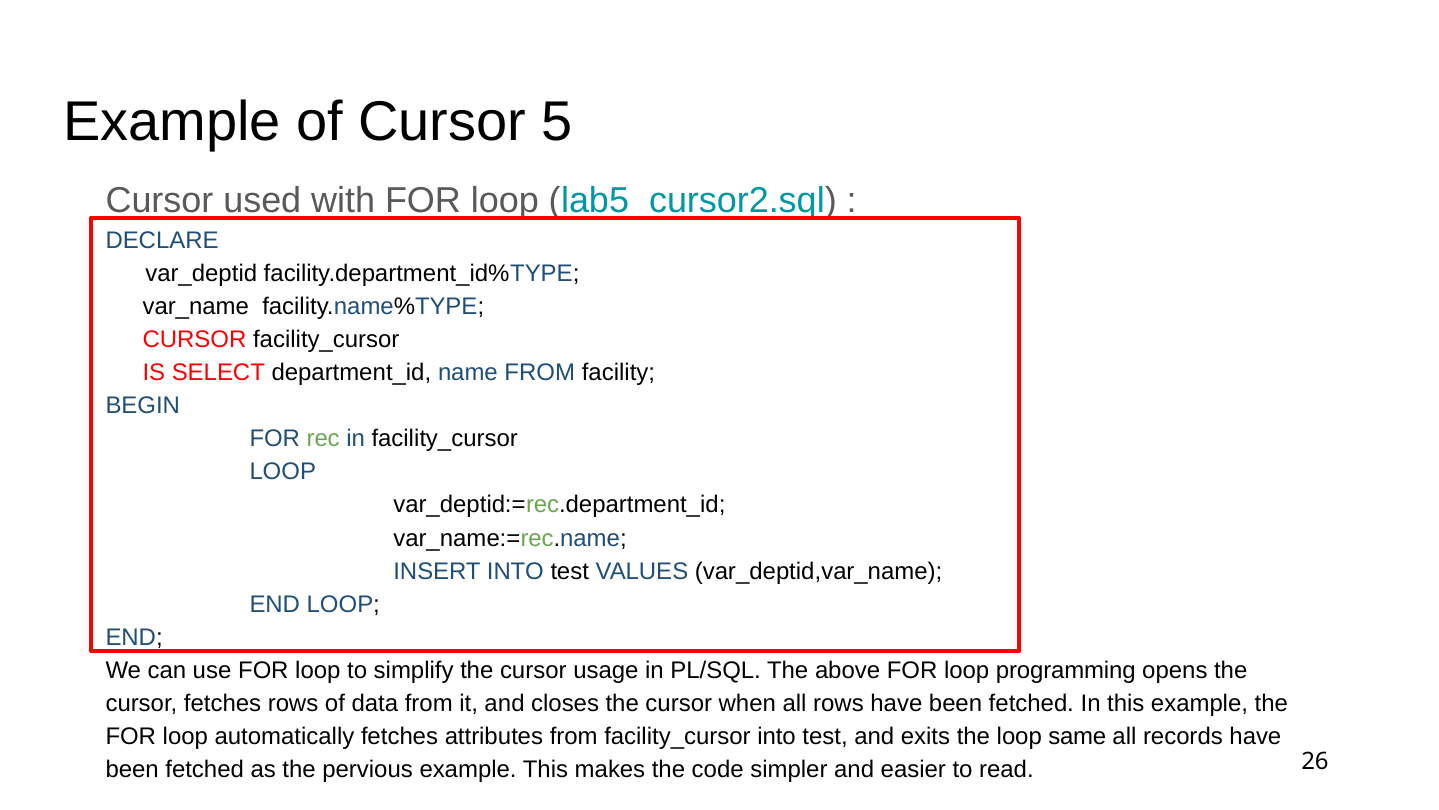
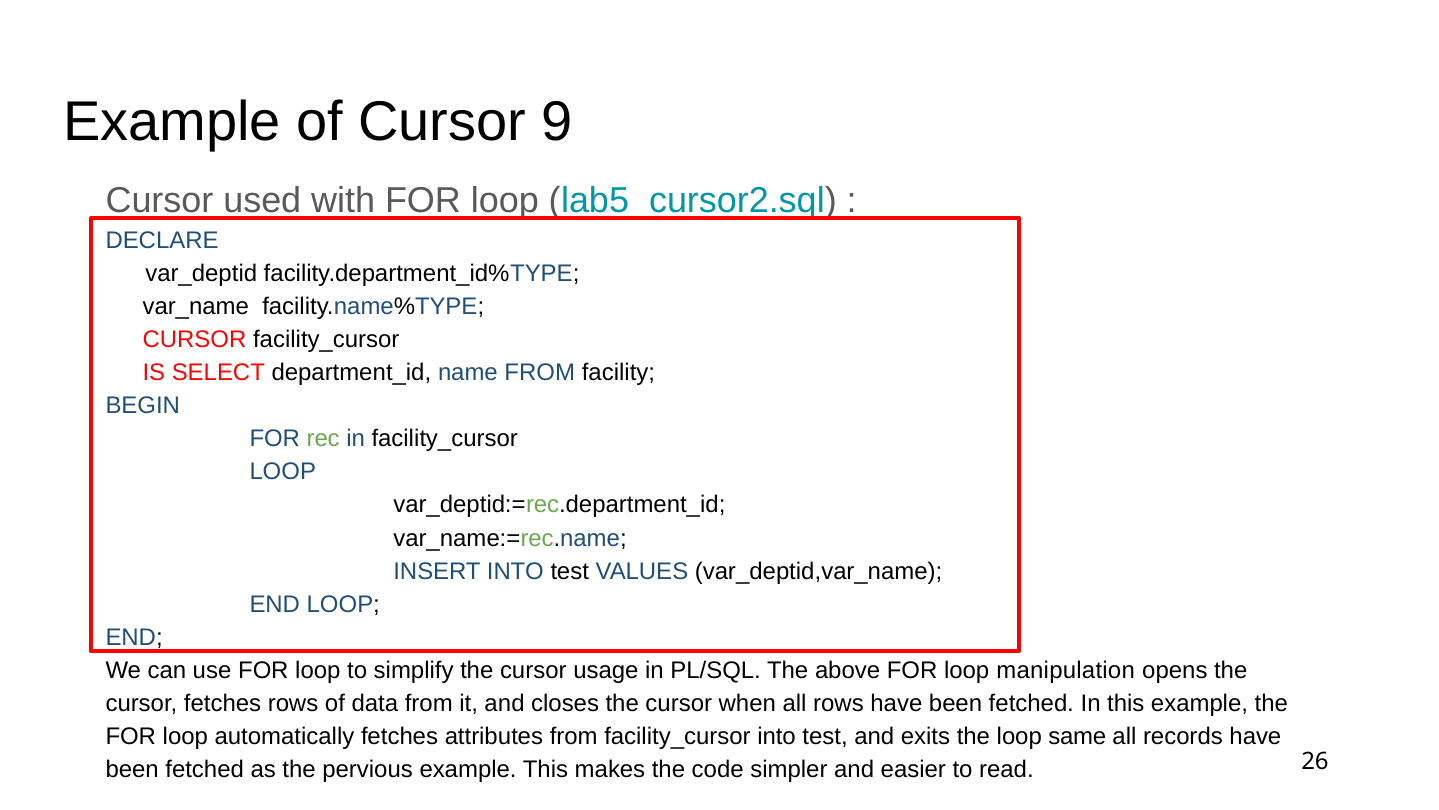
5: 5 -> 9 (557, 122)
programming: programming -> manipulation (1066, 670)
